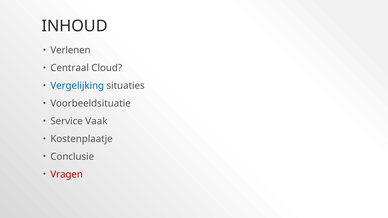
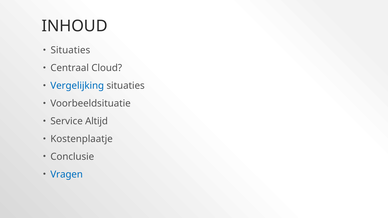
Verlenen: Verlenen -> Situaties (70, 50)
Vaak: Vaak -> Altijd (96, 121)
Vragen colour: red -> blue (67, 175)
